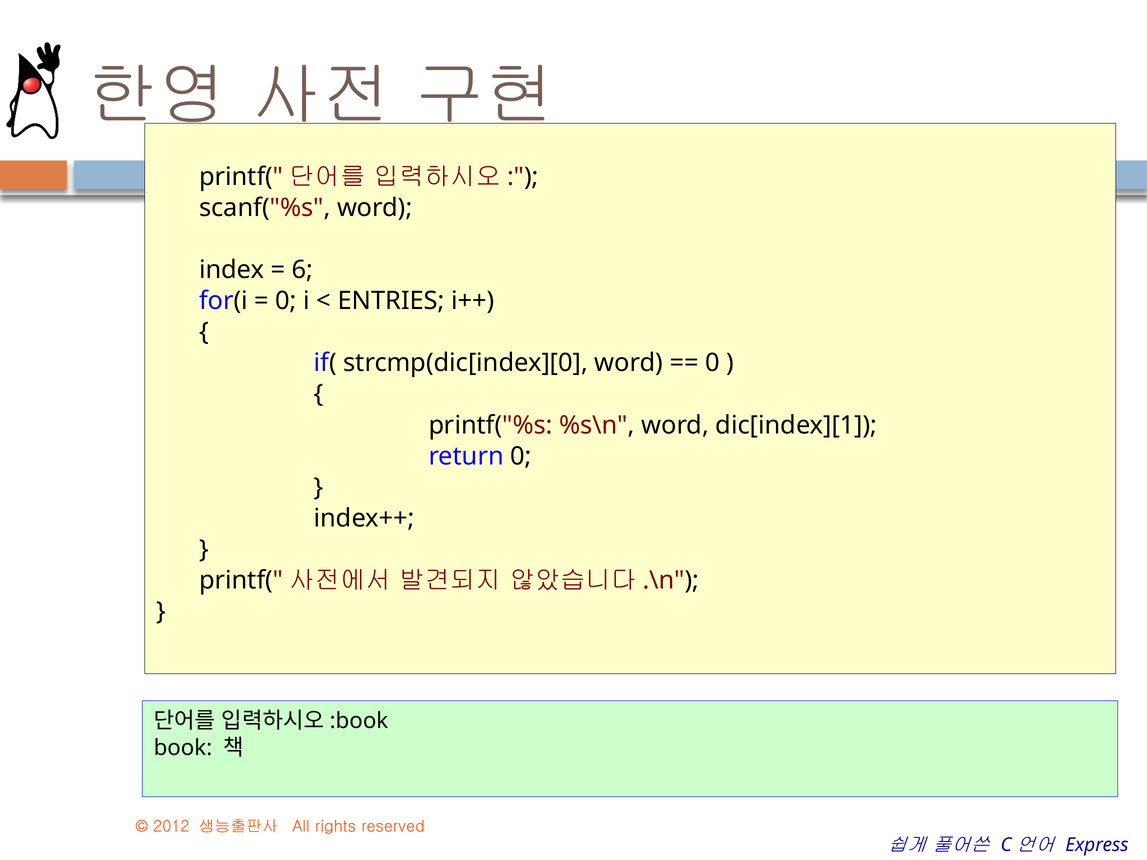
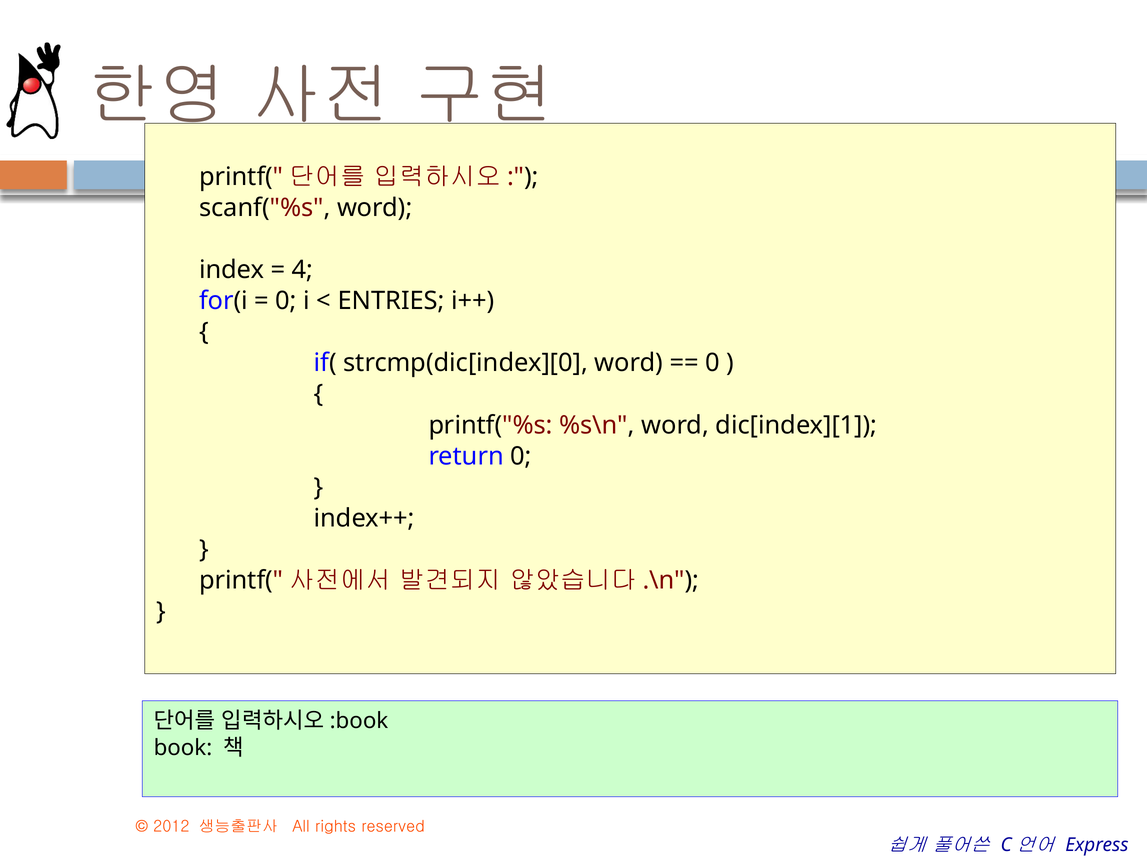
6: 6 -> 4 (303, 270)
